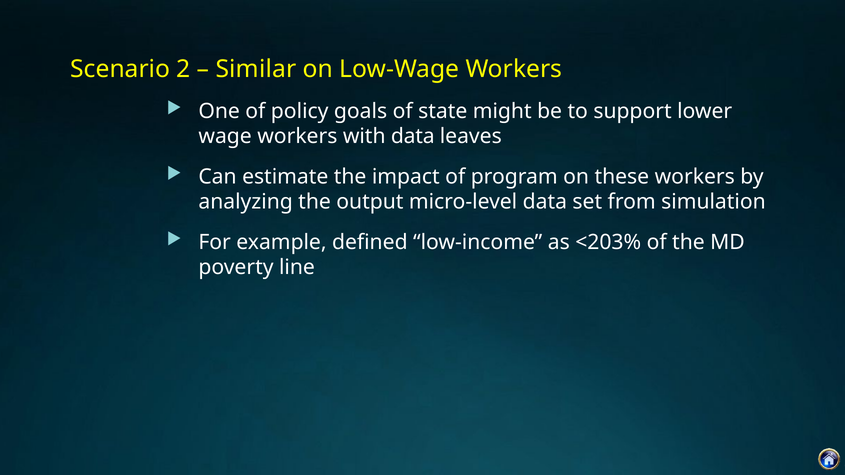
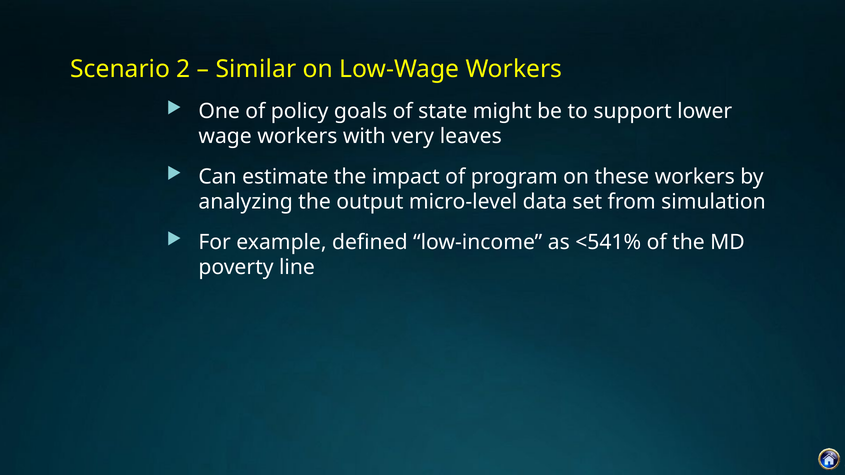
with data: data -> very (413, 137)
<203%: <203% -> <541% (608, 242)
